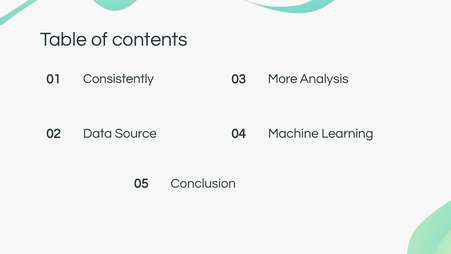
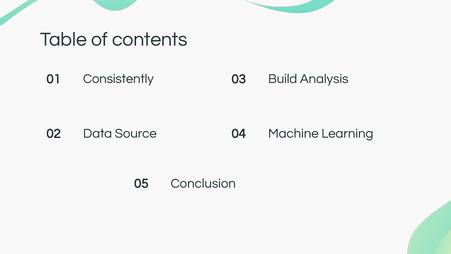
More: More -> Build (283, 79)
